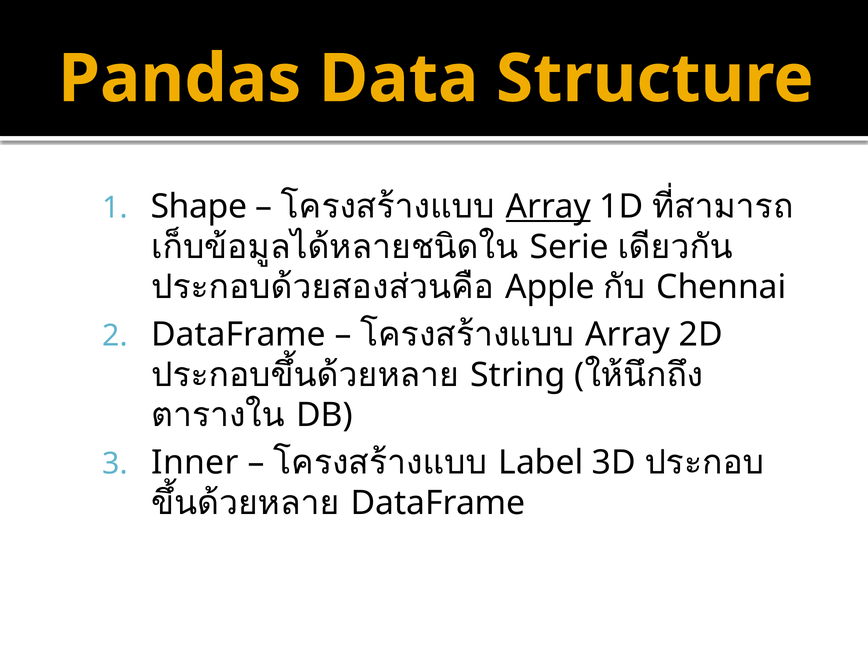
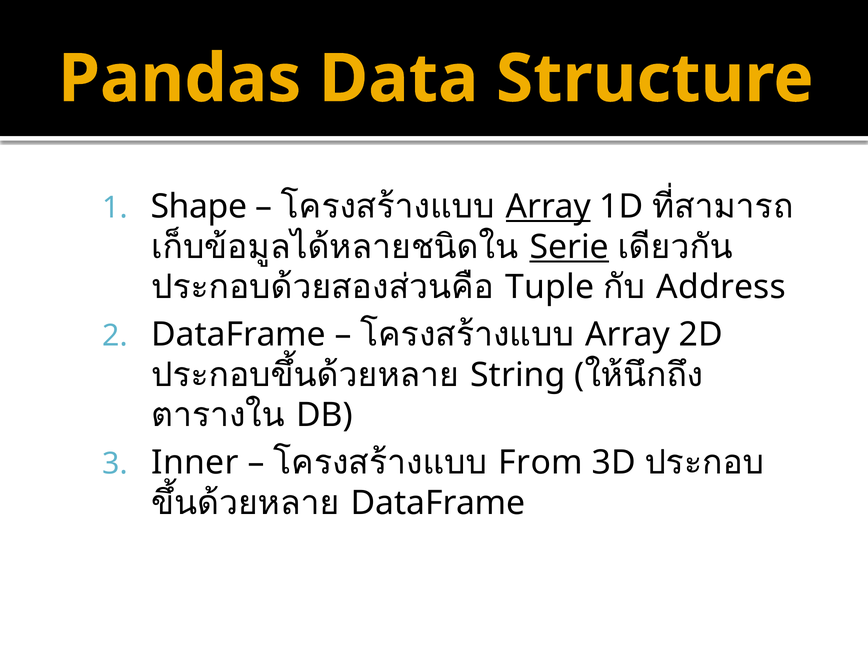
Serie underline: none -> present (569, 247)
Apple: Apple -> Tuple (550, 287)
Chennai: Chennai -> Address (721, 287)
Label: Label -> From (541, 463)
